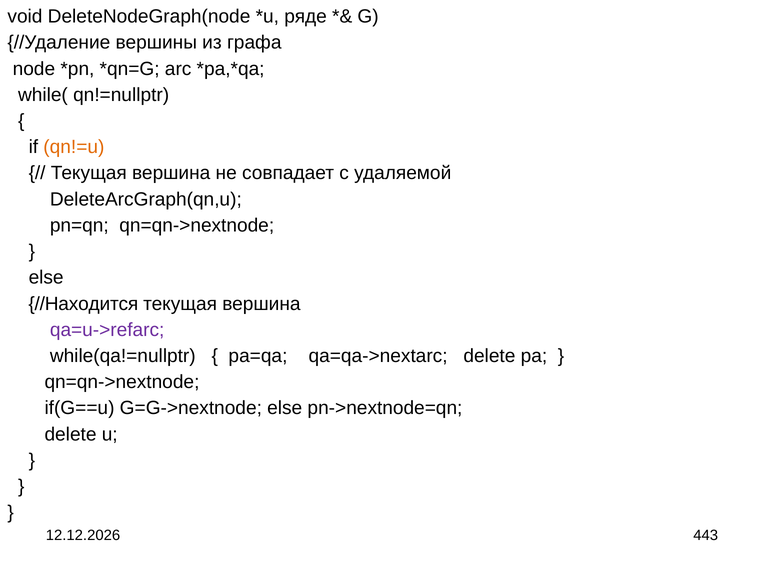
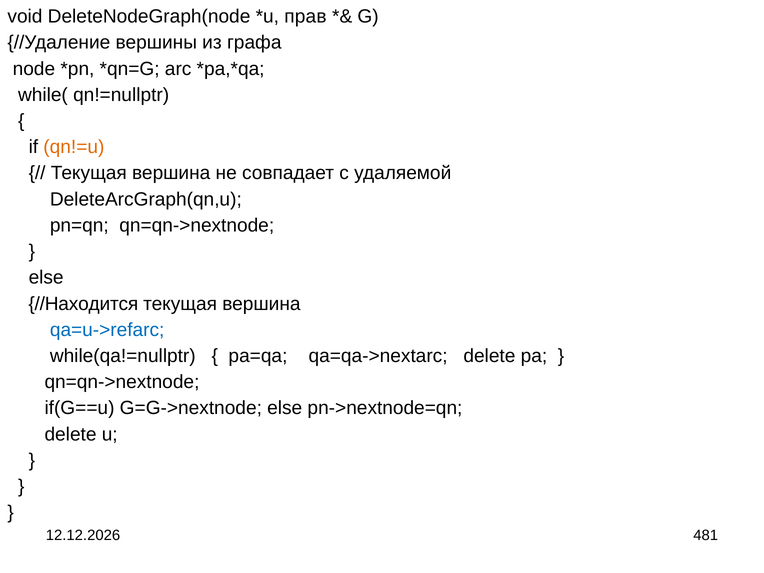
ряде: ряде -> прав (305, 17)
qa=u->refarc colour: purple -> blue (107, 330)
443: 443 -> 481 (706, 536)
